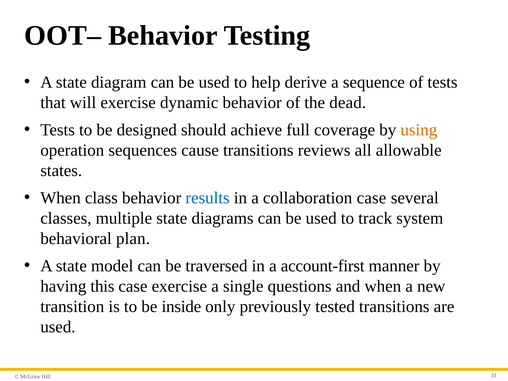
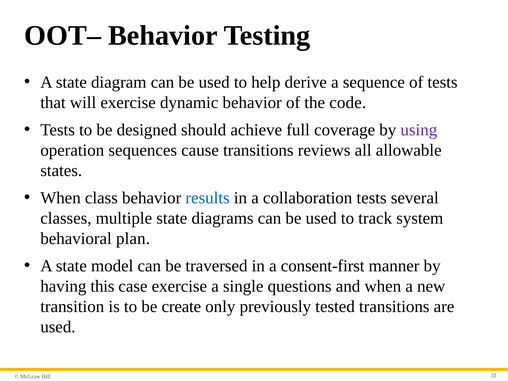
dead: dead -> code (348, 103)
using colour: orange -> purple (419, 130)
collaboration case: case -> tests (372, 198)
account-first: account-first -> consent-first (323, 266)
inside: inside -> create (181, 307)
